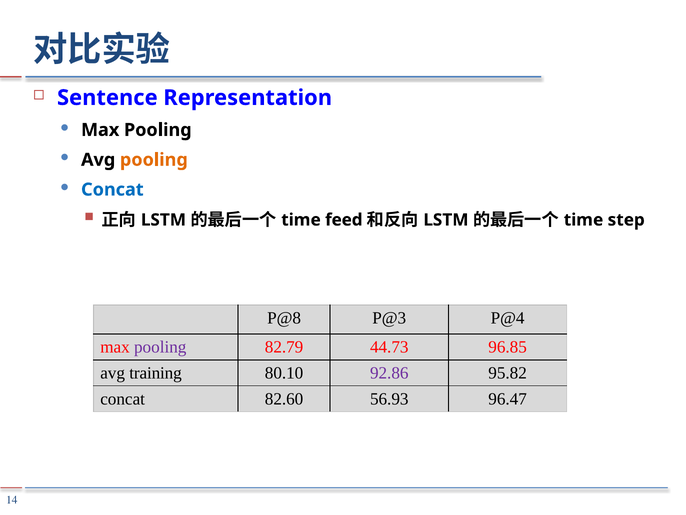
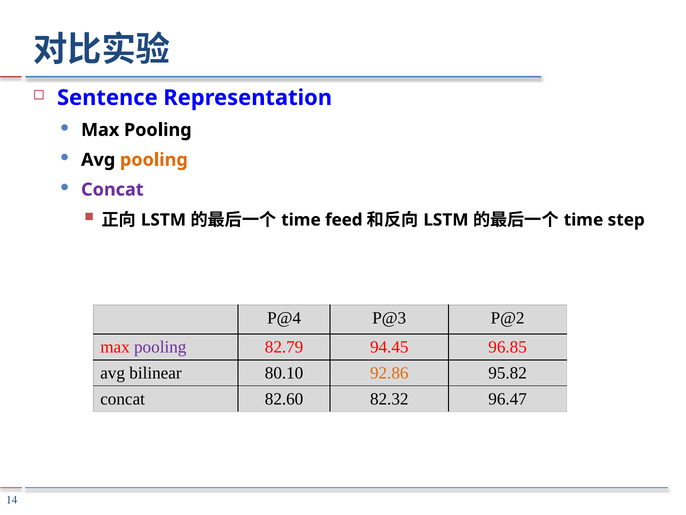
Concat colour: blue -> purple (112, 189)
P@8: P@8 -> P@4 (284, 318)
P@4: P@4 -> P@2 (508, 318)
44.73: 44.73 -> 94.45 (389, 347)
training: training -> bilinear (155, 373)
92.86 colour: purple -> orange (389, 373)
56.93: 56.93 -> 82.32 (389, 398)
